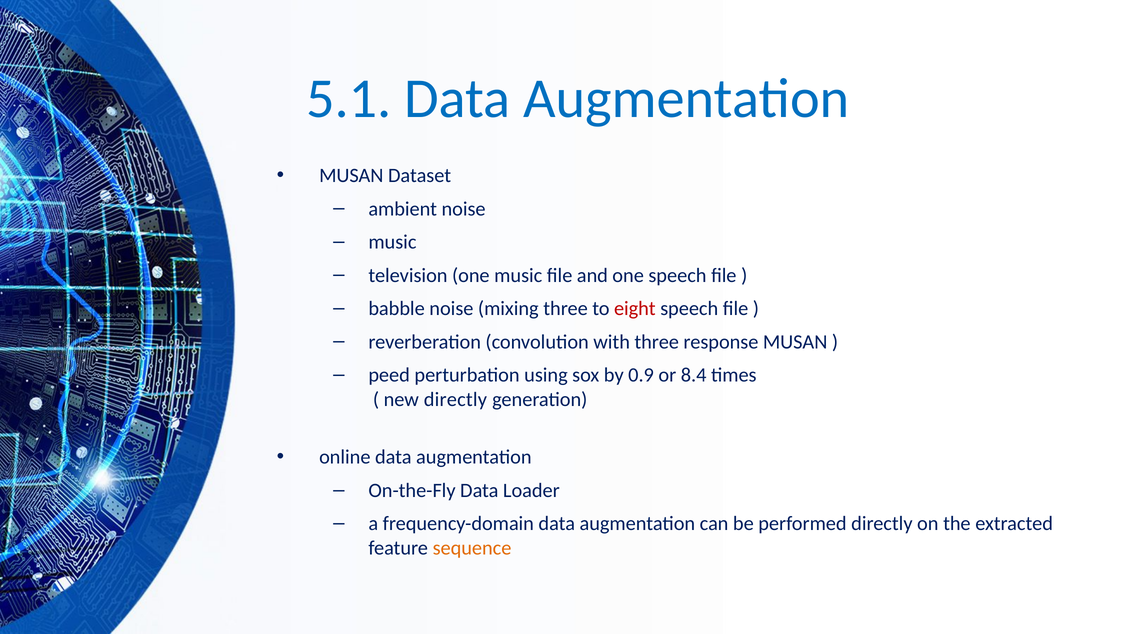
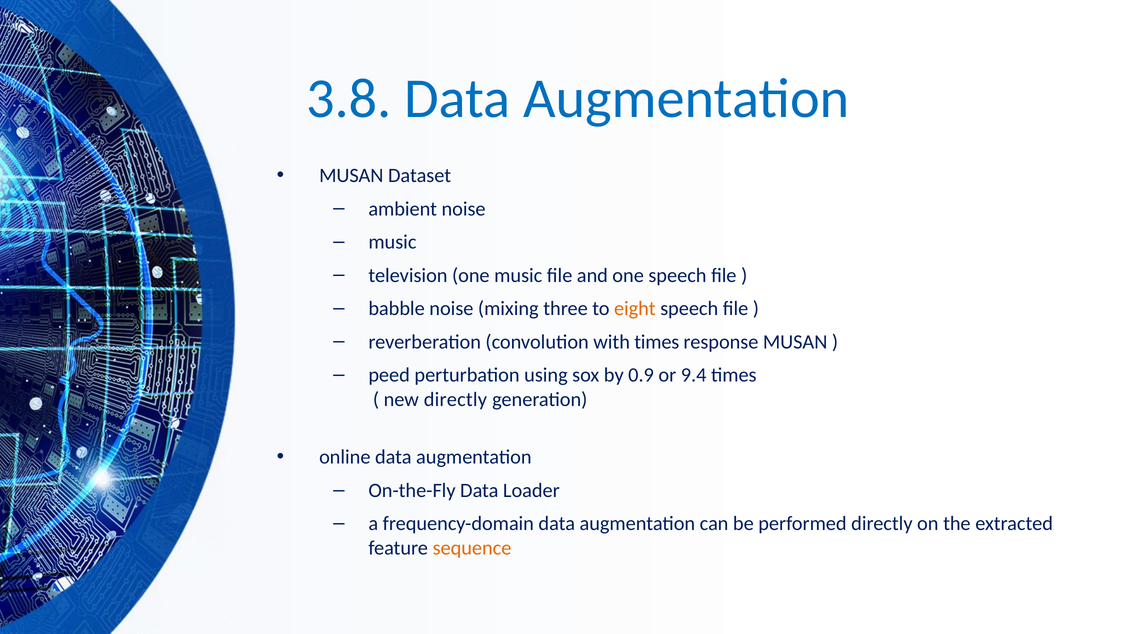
5.1: 5.1 -> 3.8 (349, 99)
eight colour: red -> orange (635, 309)
with three: three -> times (657, 342)
8.4: 8.4 -> 9.4 (694, 375)
